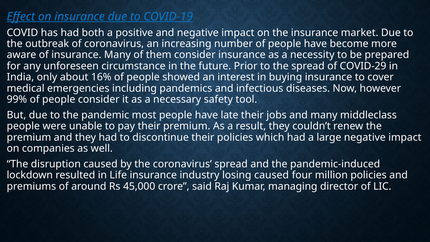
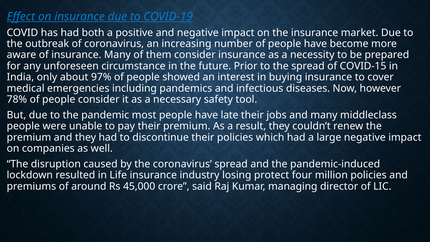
COVID-29: COVID-29 -> COVID-15 (363, 66)
16%: 16% -> 97% (101, 77)
99%: 99% -> 78% (17, 99)
losing caused: caused -> protect (272, 175)
